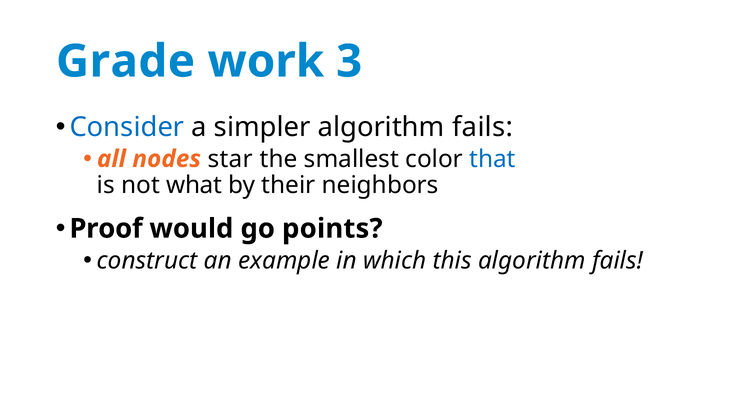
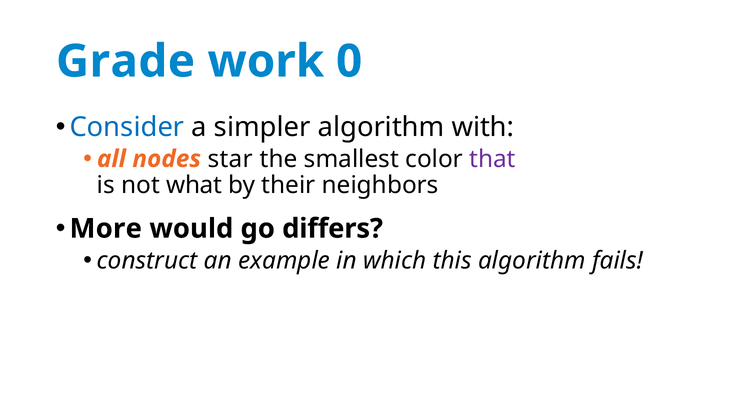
3: 3 -> 0 (349, 61)
simpler algorithm fails: fails -> with (483, 127)
that colour: blue -> purple (492, 159)
Proof: Proof -> More (106, 228)
points: points -> differs (333, 228)
